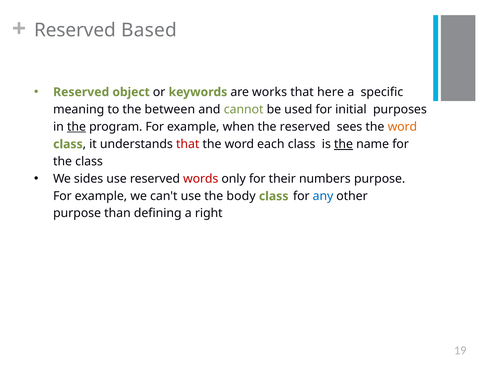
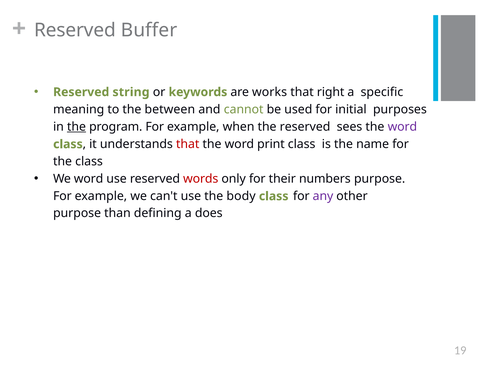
Based: Based -> Buffer (149, 30)
object: object -> string (131, 92)
here: here -> right (331, 92)
word colour: orange -> purple (402, 127)
each: each -> print (271, 144)
the underline: present -> none (344, 144)
We sides: sides -> word (89, 179)
any colour: blue -> purple (323, 196)
right: right -> does (209, 213)
